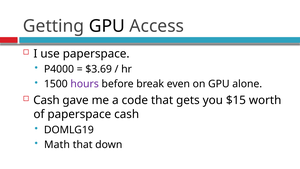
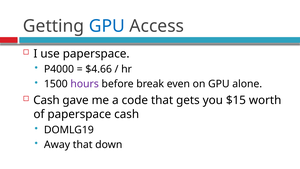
GPU colour: black -> blue (107, 26)
$3.69: $3.69 -> $4.66 (99, 69)
Math: Math -> Away (57, 144)
